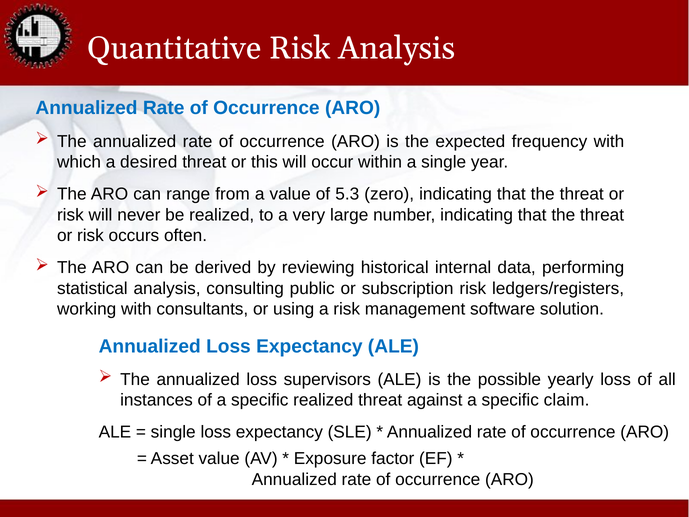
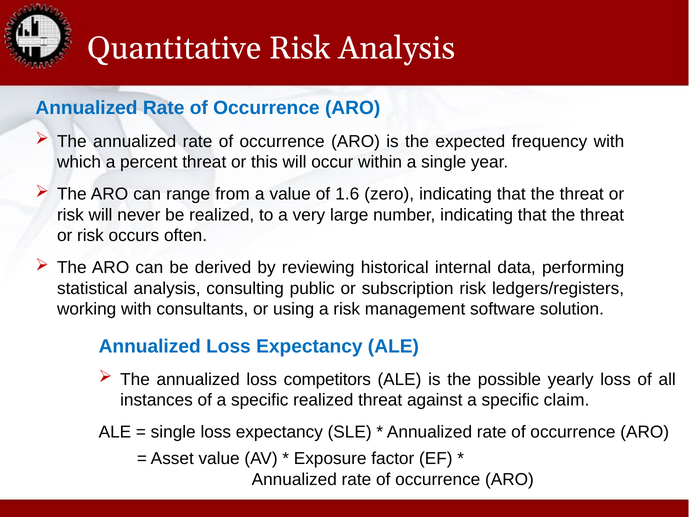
desired: desired -> percent (149, 162)
5.3: 5.3 -> 1.6 (347, 194)
supervisors: supervisors -> competitors (327, 379)
